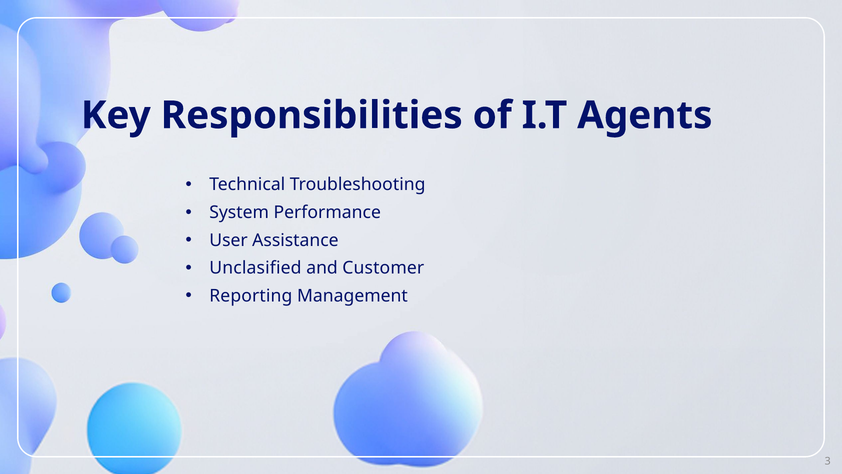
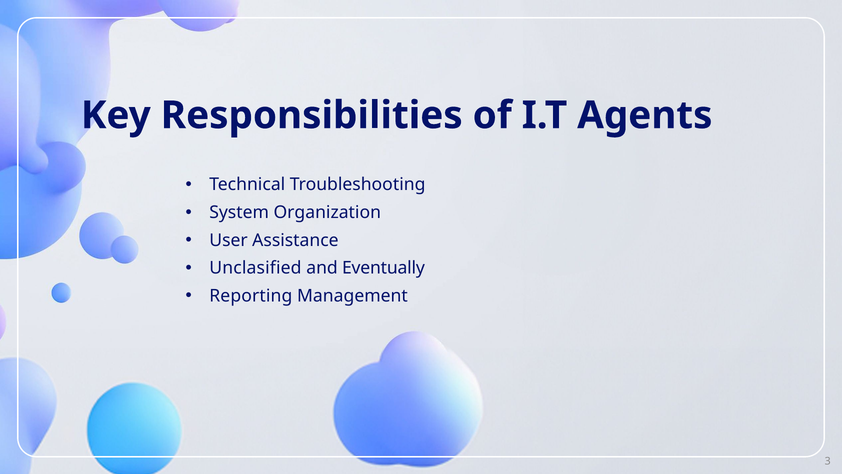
Performance: Performance -> Organization (327, 212)
Customer: Customer -> Eventually (383, 268)
